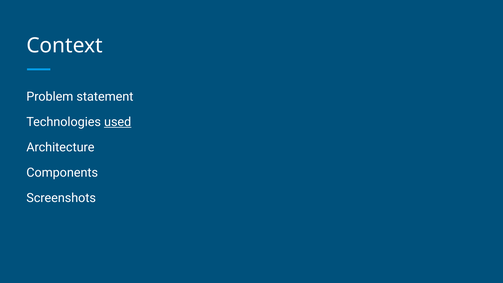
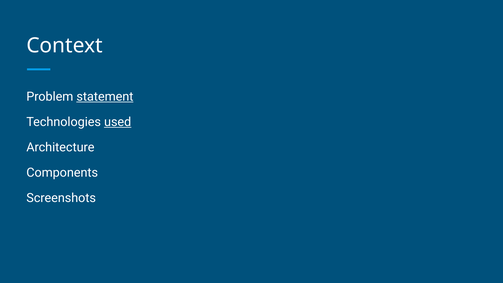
statement underline: none -> present (105, 97)
